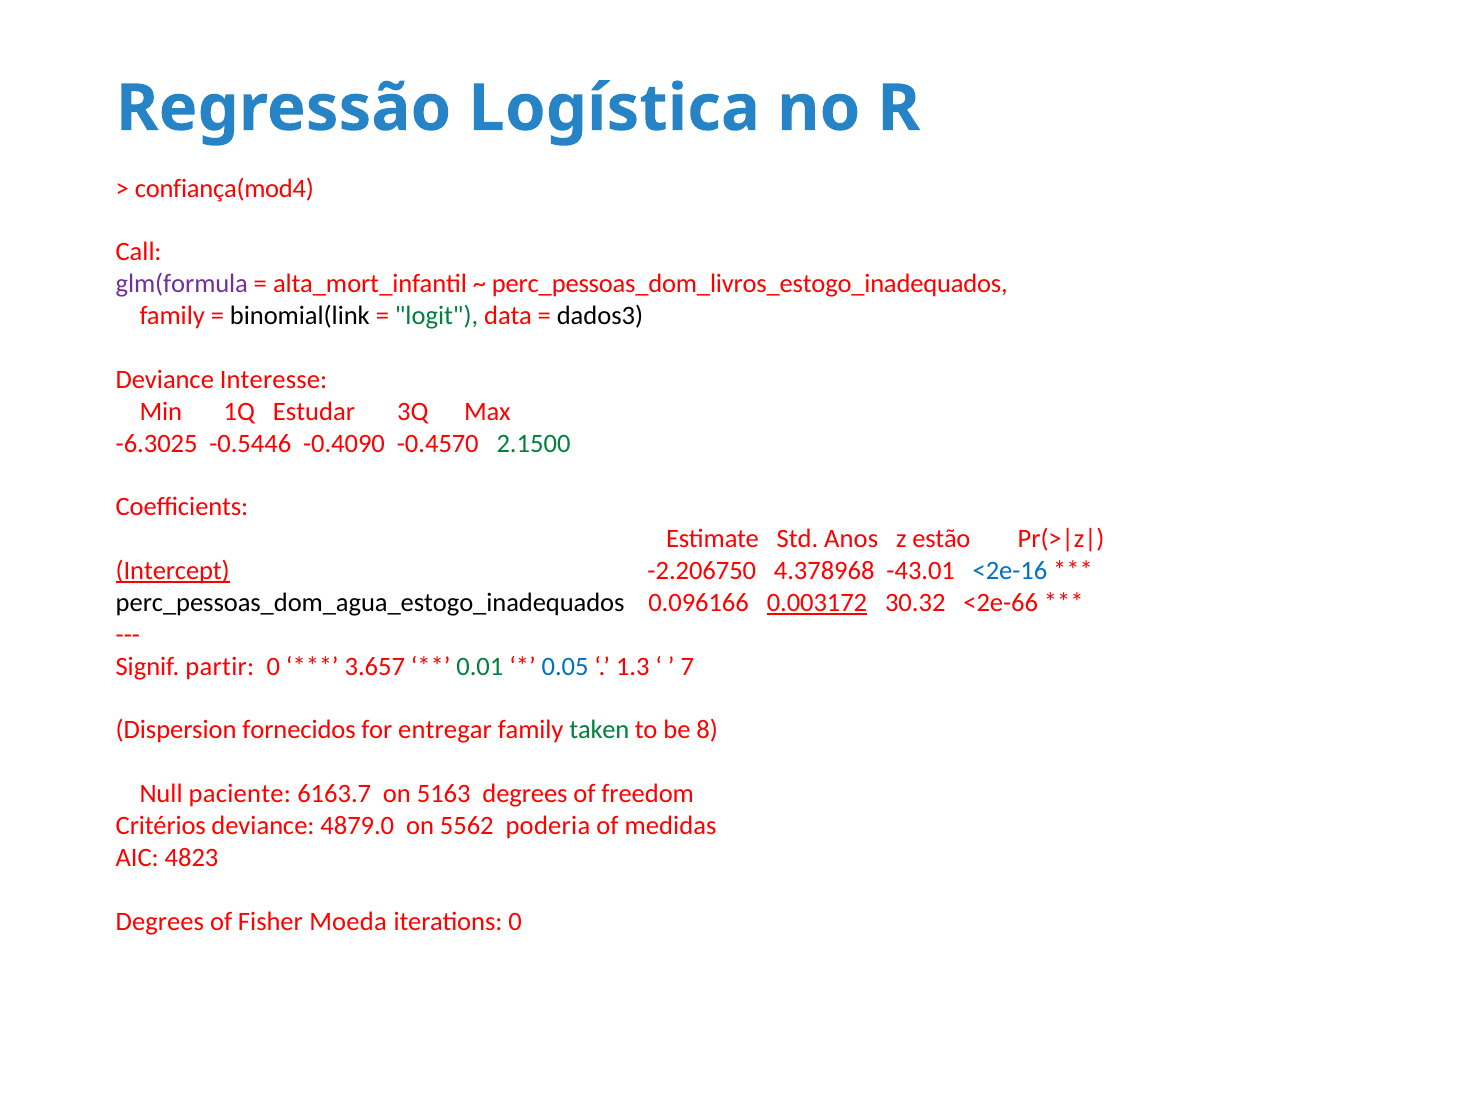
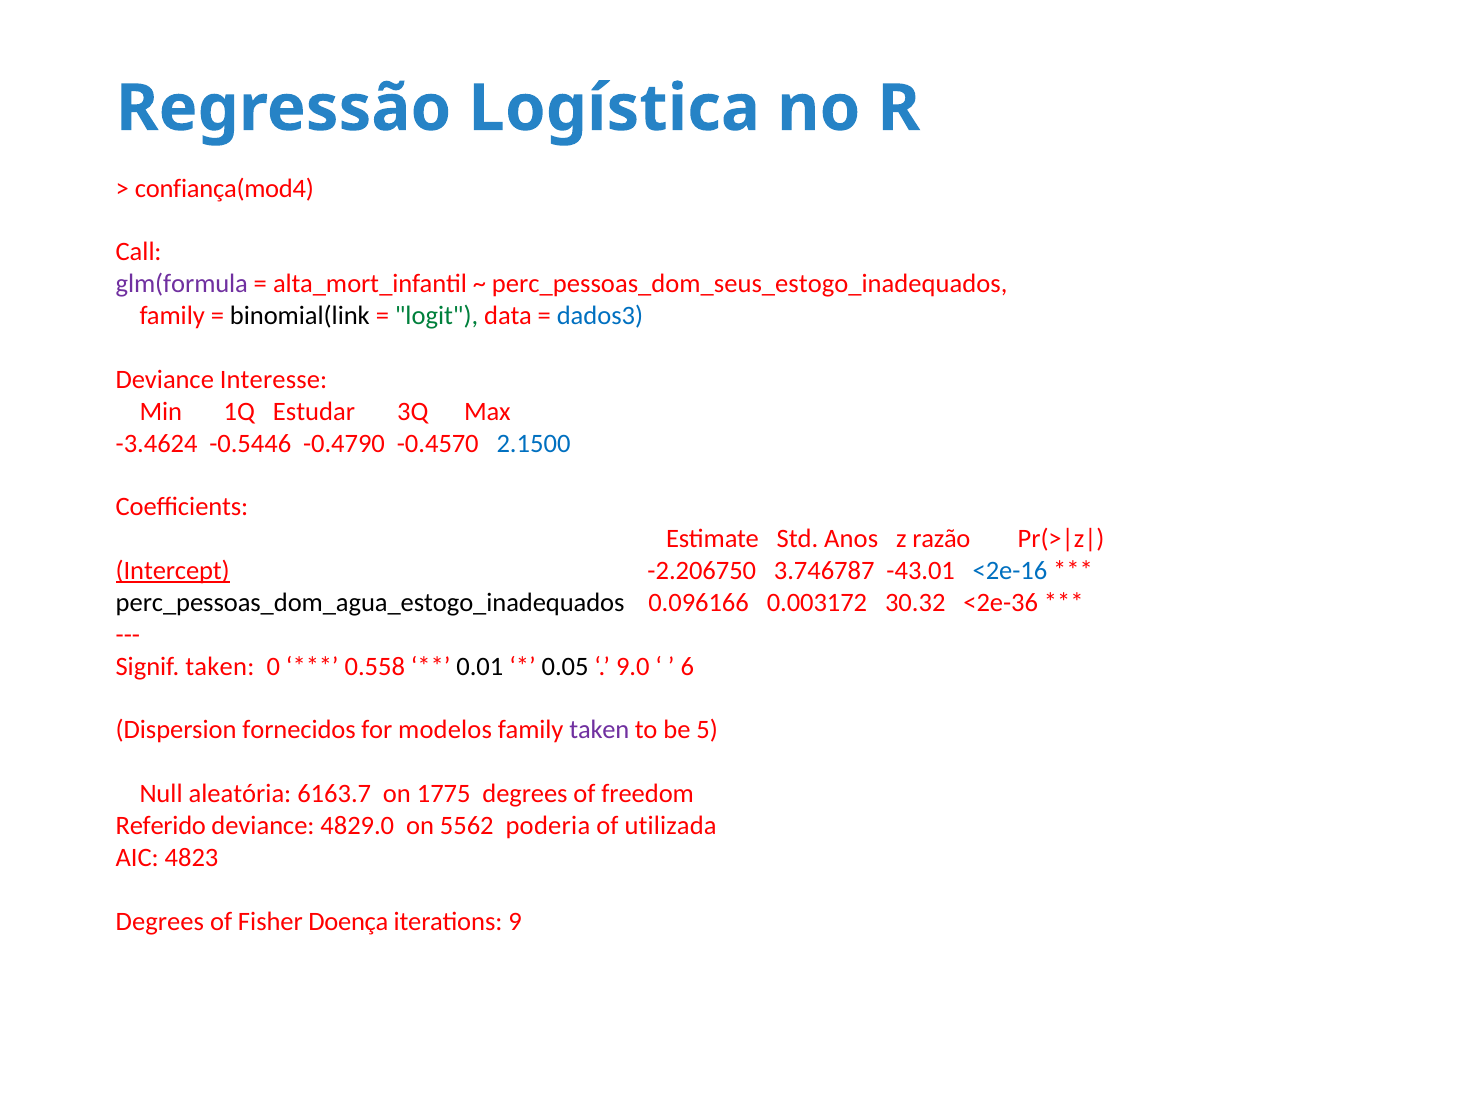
perc_pessoas_dom_livros_estogo_inadequados: perc_pessoas_dom_livros_estogo_inadequados -> perc_pessoas_dom_seus_estogo_inadequados (750, 284)
dados3 colour: black -> blue (600, 316)
-6.3025: -6.3025 -> -3.4624 (157, 443)
-0.4090: -0.4090 -> -0.4790 (344, 443)
2.1500 colour: green -> blue (533, 443)
estão: estão -> razão (941, 539)
4.378968: 4.378968 -> 3.746787 (824, 571)
0.003172 underline: present -> none (817, 603)
<2e-66: <2e-66 -> <2e-36 (1001, 603)
Signif partir: partir -> taken (220, 667)
3.657: 3.657 -> 0.558 (375, 667)
0.01 colour: green -> black (480, 667)
0.05 colour: blue -> black (565, 667)
1.3: 1.3 -> 9.0 (633, 667)
7: 7 -> 6 (687, 667)
entregar: entregar -> modelos (445, 730)
taken colour: green -> purple (599, 730)
8: 8 -> 5 (707, 730)
paciente: paciente -> aleatória (240, 794)
5163: 5163 -> 1775 (444, 794)
Critérios: Critérios -> Referido (161, 826)
4879.0: 4879.0 -> 4829.0 (357, 826)
medidas: medidas -> utilizada (671, 826)
Moeda: Moeda -> Doença (348, 922)
iterations 0: 0 -> 9 (515, 922)
